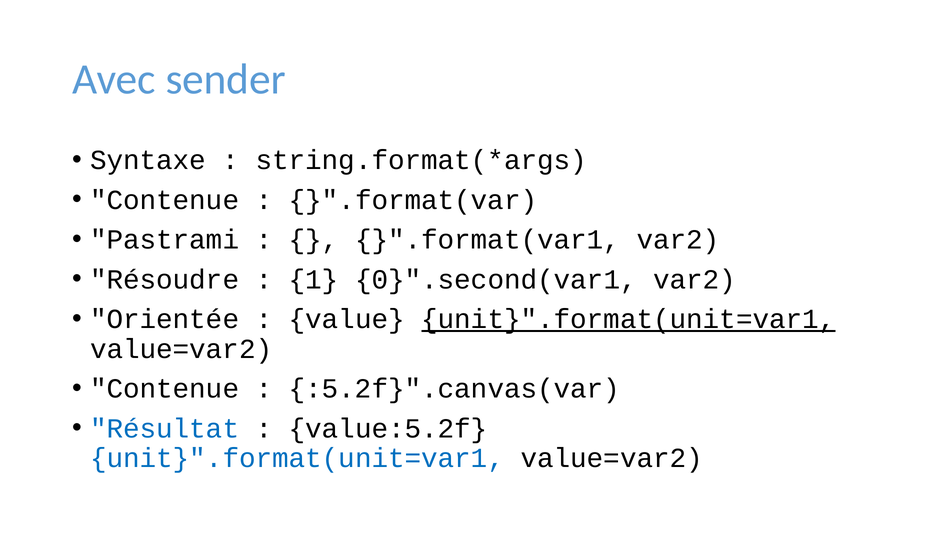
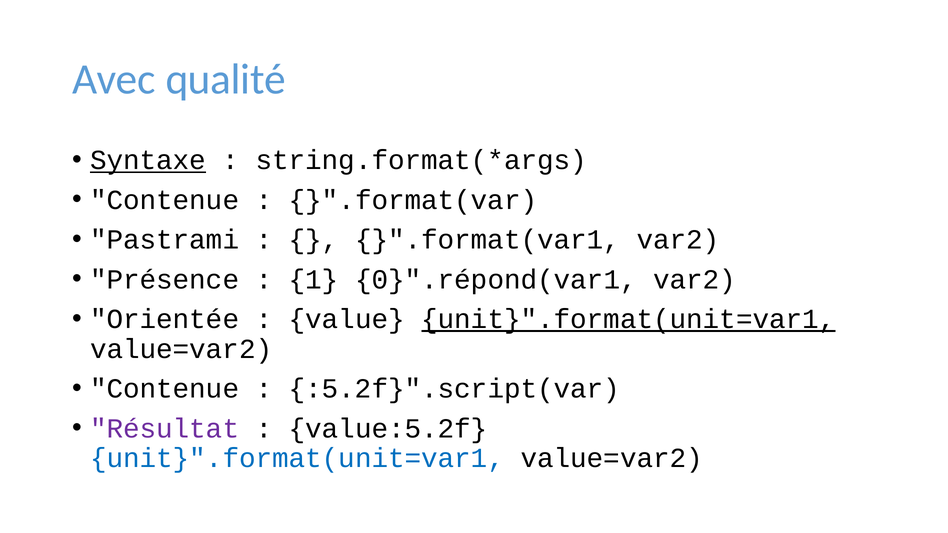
sender: sender -> qualité (226, 80)
Syntaxe underline: none -> present (148, 160)
Résoudre: Résoudre -> Présence (165, 280)
0}".second(var1: 0}".second(var1 -> 0}".répond(var1 (496, 280)
:5.2f}".canvas(var: :5.2f}".canvas(var -> :5.2f}".script(var (454, 389)
Résultat colour: blue -> purple (165, 429)
